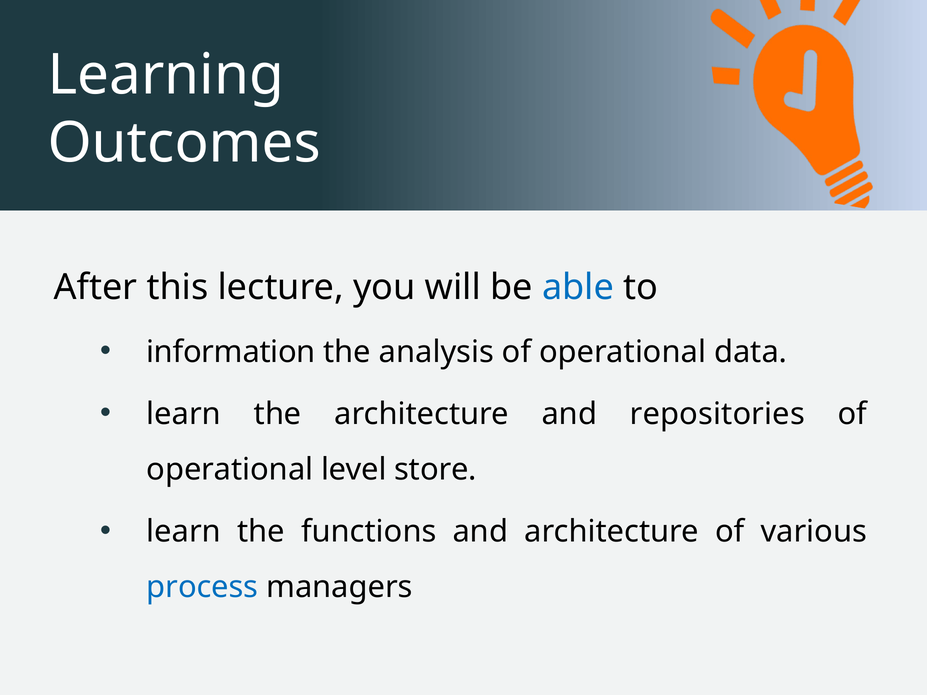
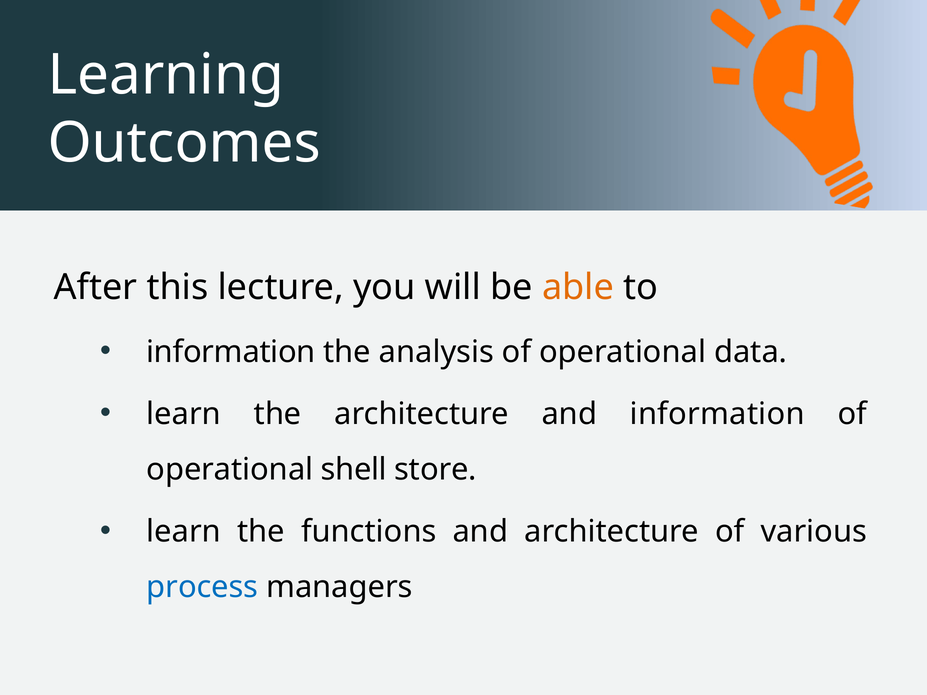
able colour: blue -> orange (578, 287)
and repositories: repositories -> information (717, 414)
level: level -> shell (354, 470)
